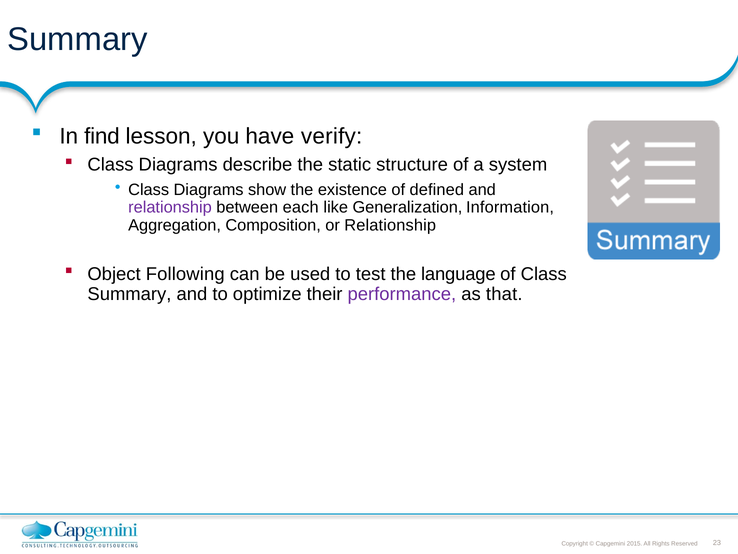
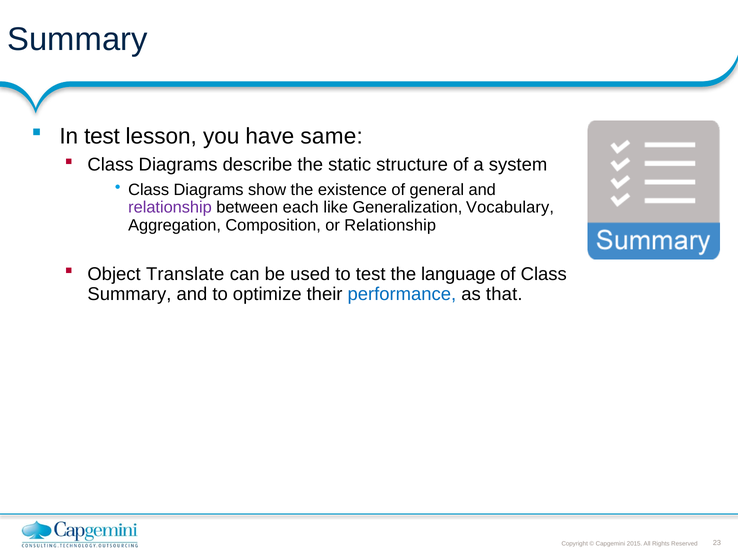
In find: find -> test (102, 136)
verify: verify -> same (332, 136)
defined: defined -> general (437, 190)
Information: Information -> Vocabulary (510, 207)
Following: Following -> Translate (185, 274)
performance colour: purple -> blue (402, 294)
